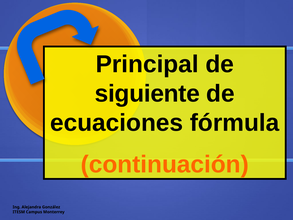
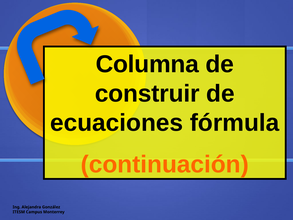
Principal: Principal -> Columna (147, 64)
siguiente: siguiente -> construir (147, 93)
